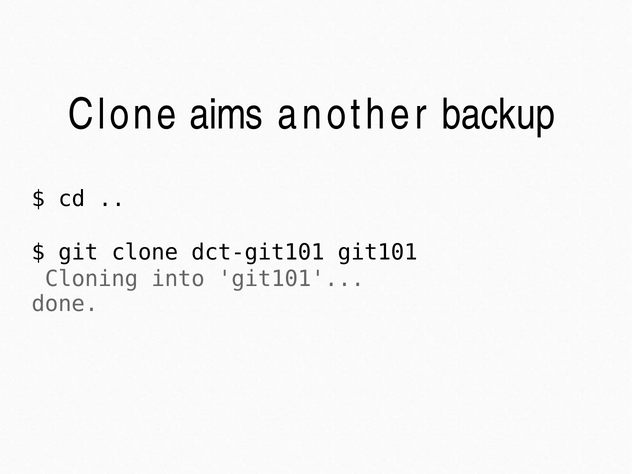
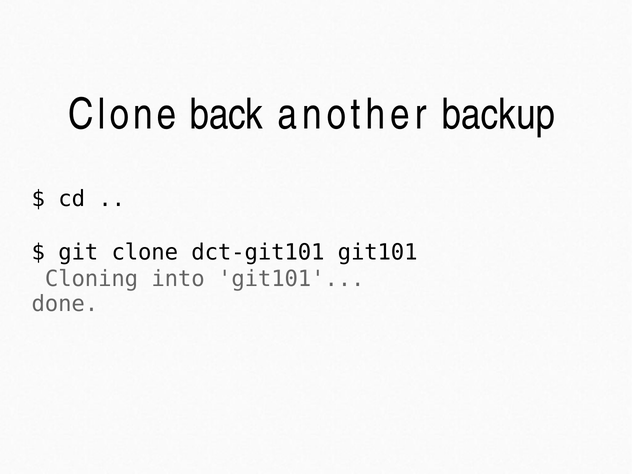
aims: aims -> back (227, 114)
